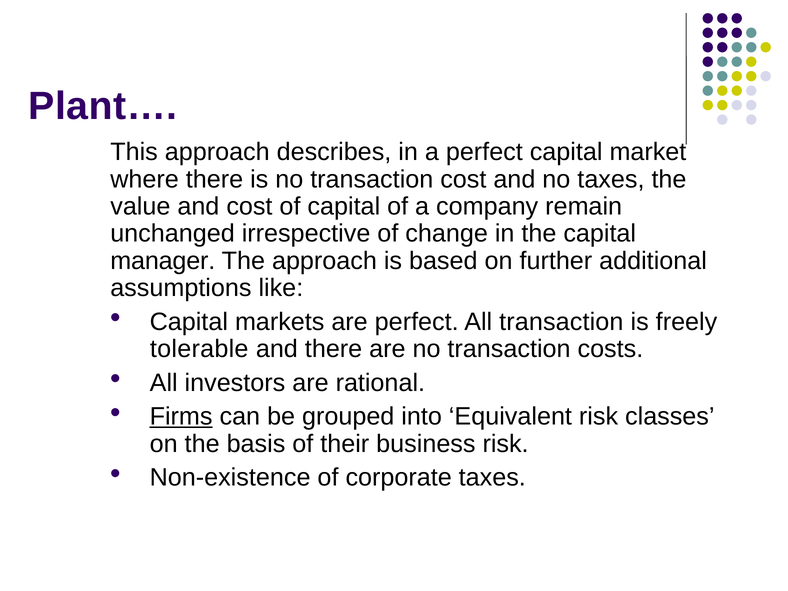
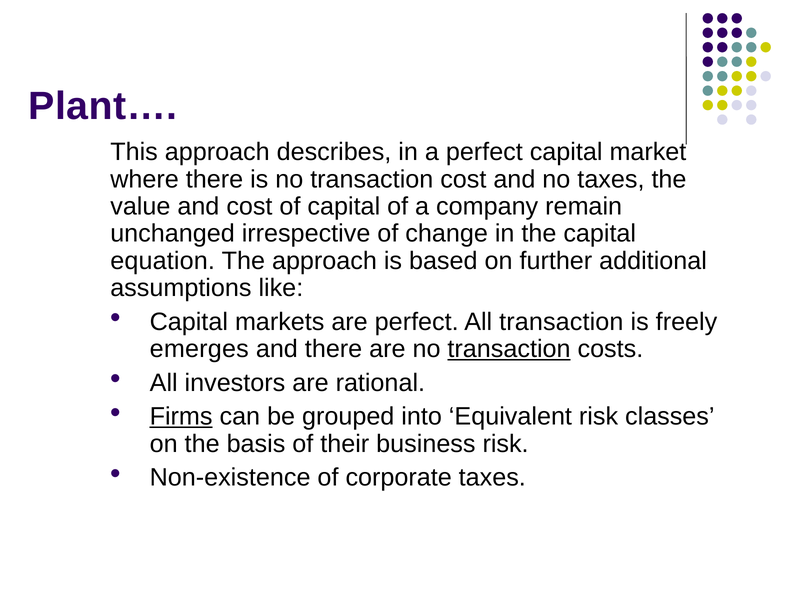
manager: manager -> equation (163, 261)
tolerable: tolerable -> emerges (199, 349)
transaction underline: none -> present (509, 349)
